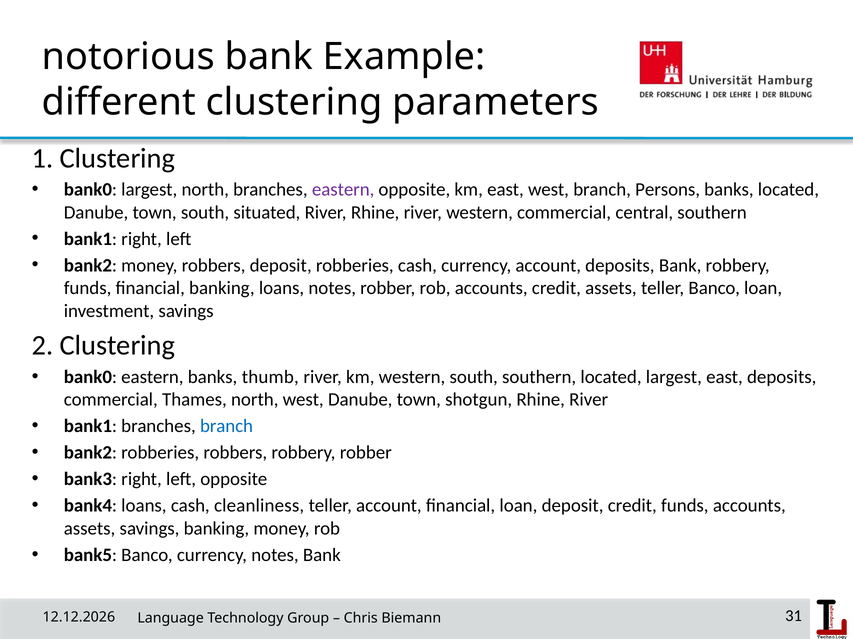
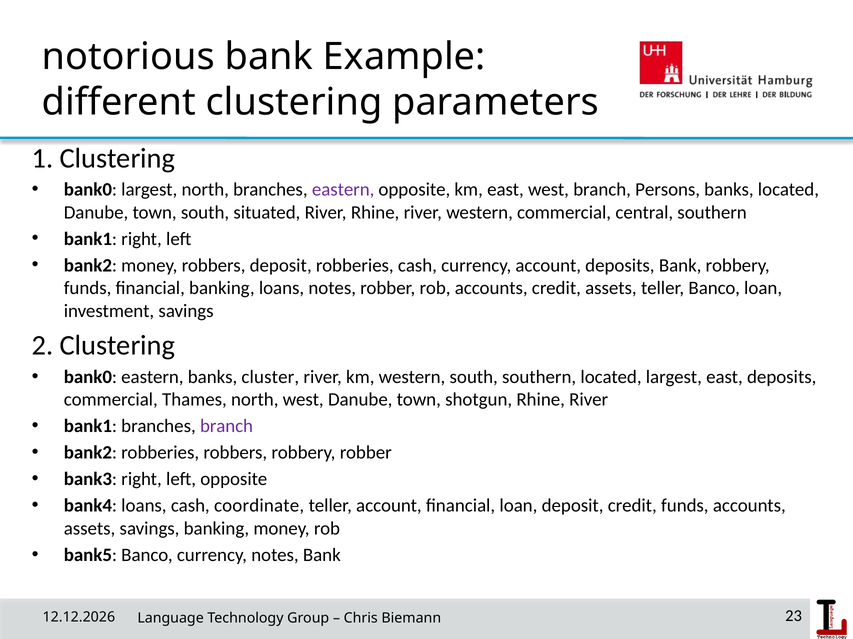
thumb: thumb -> cluster (270, 377)
branch colour: blue -> purple (227, 427)
cleanliness: cleanliness -> coordinate (259, 506)
31: 31 -> 23 (794, 616)
